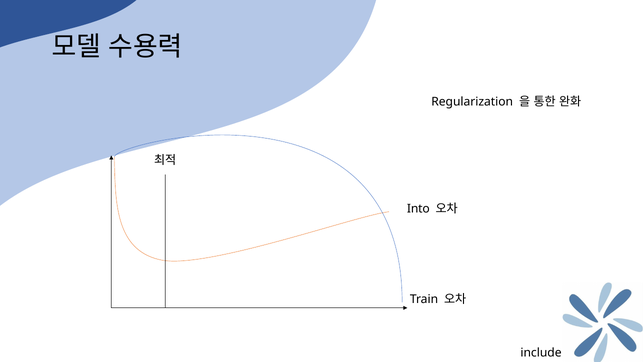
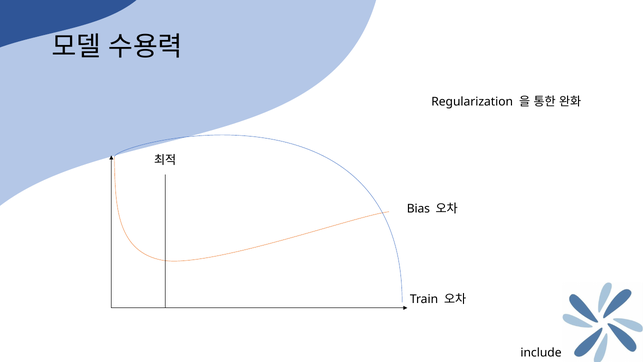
Into: Into -> Bias (418, 209)
